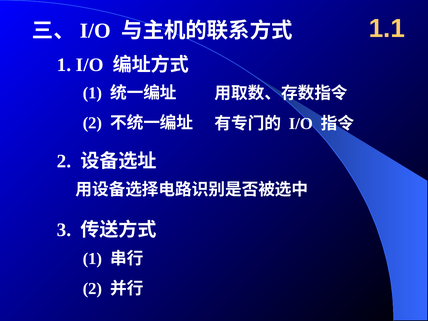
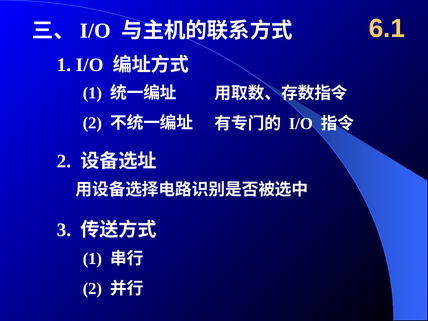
1.1: 1.1 -> 6.1 (387, 29)
